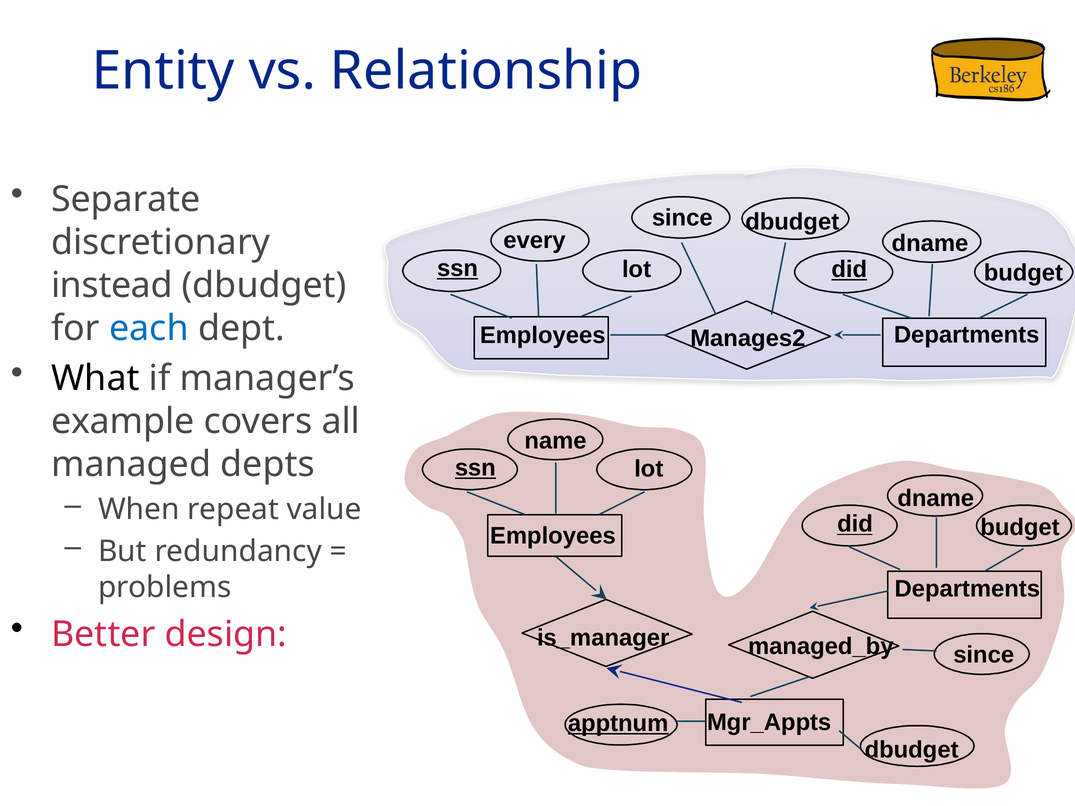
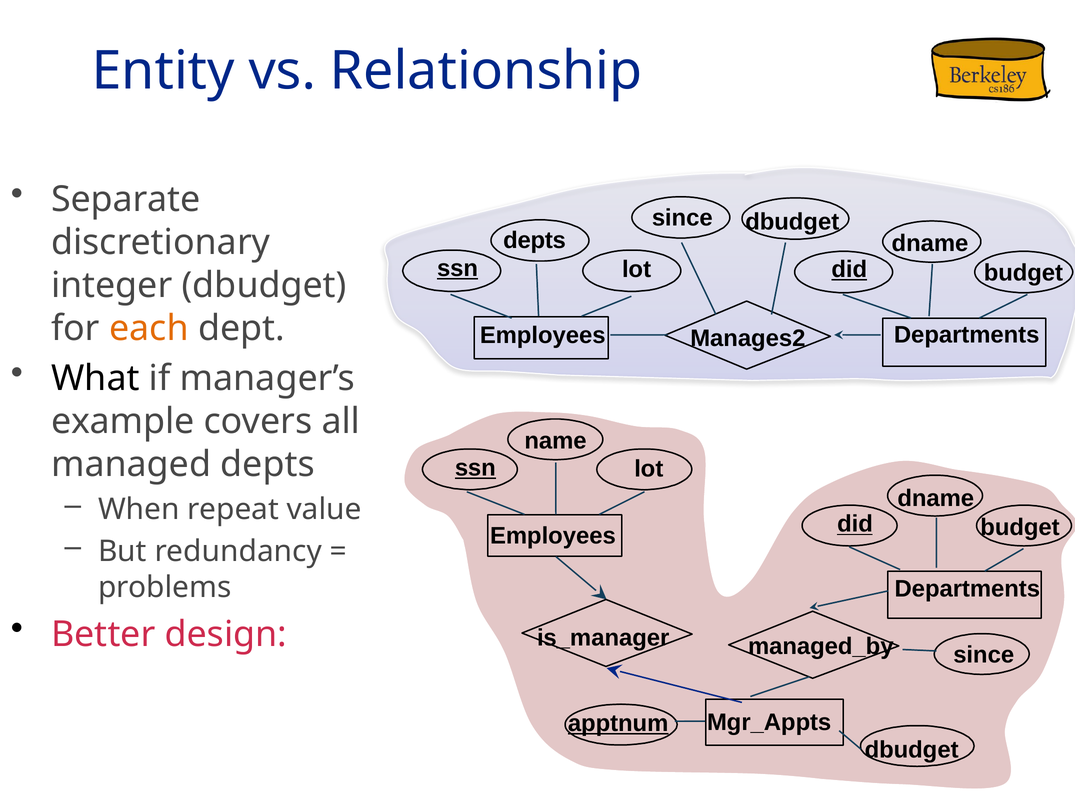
every: every -> depts (535, 240)
instead: instead -> integer (112, 286)
each colour: blue -> orange (149, 329)
